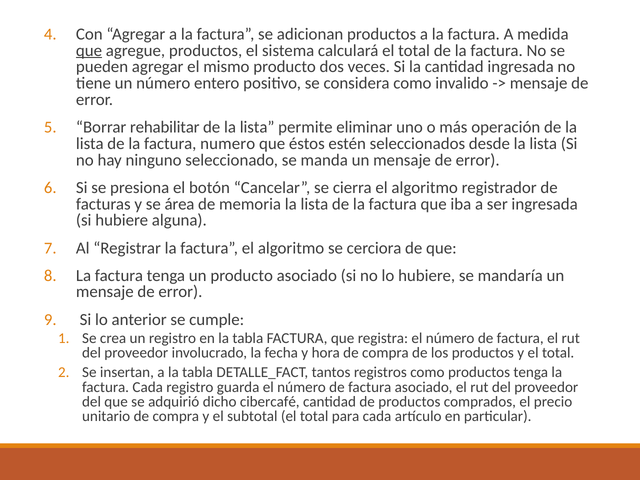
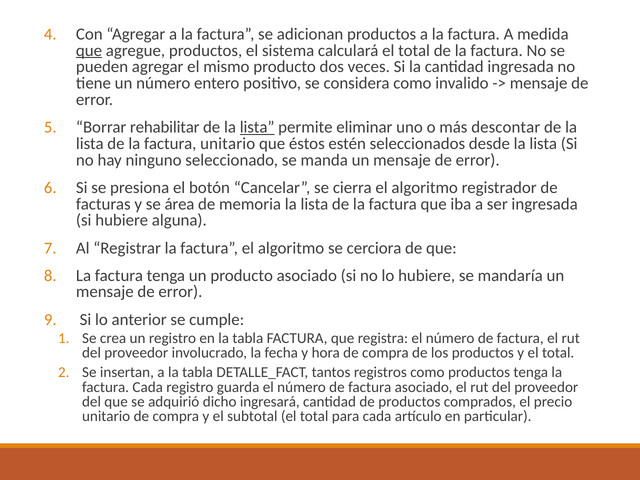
lista underline: none -> present (257, 127)
operación: operación -> descontar (506, 127)
factura numero: numero -> unitario (228, 144)
cibercafé: cibercafé -> ingresará (270, 402)
